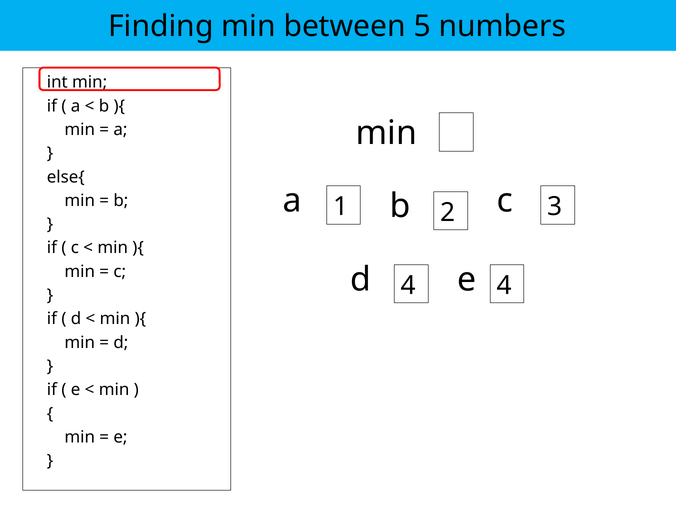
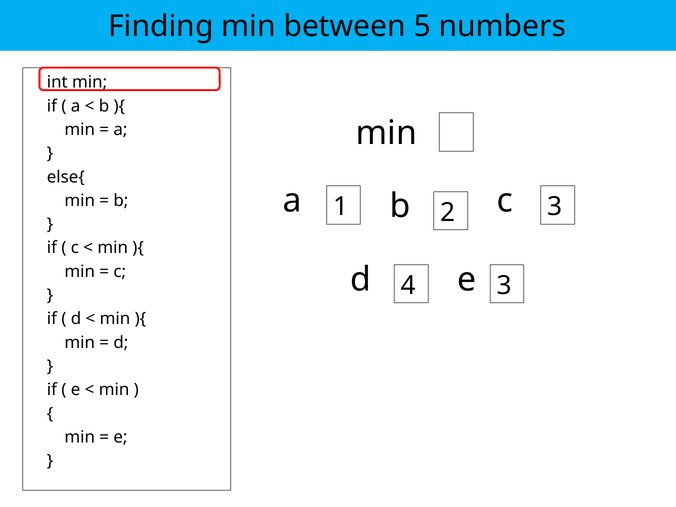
d 4: 4 -> 3 (504, 286)
